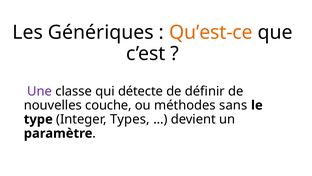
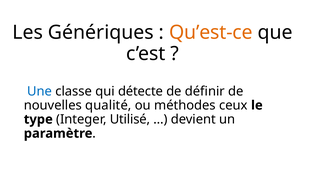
Une colour: purple -> blue (40, 91)
couche: couche -> qualité (108, 105)
sans: sans -> ceux (233, 105)
Types: Types -> Utilisé (130, 119)
